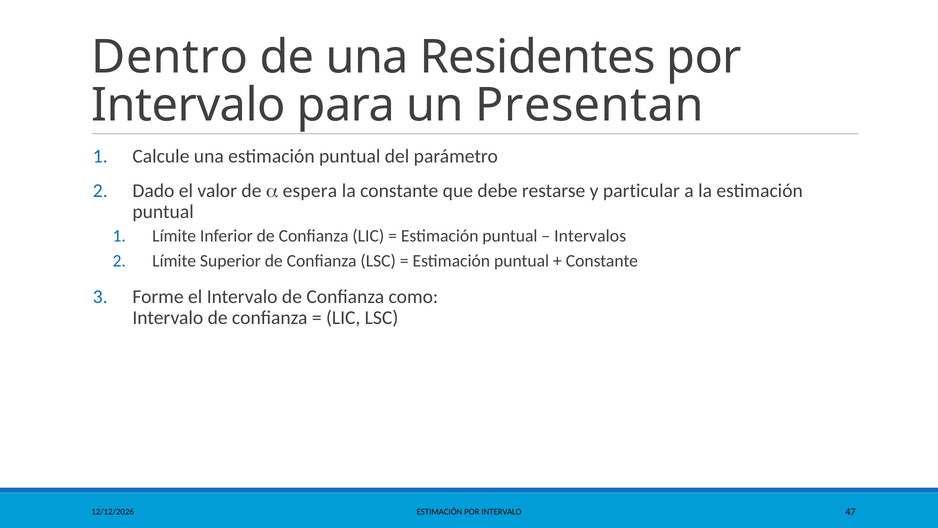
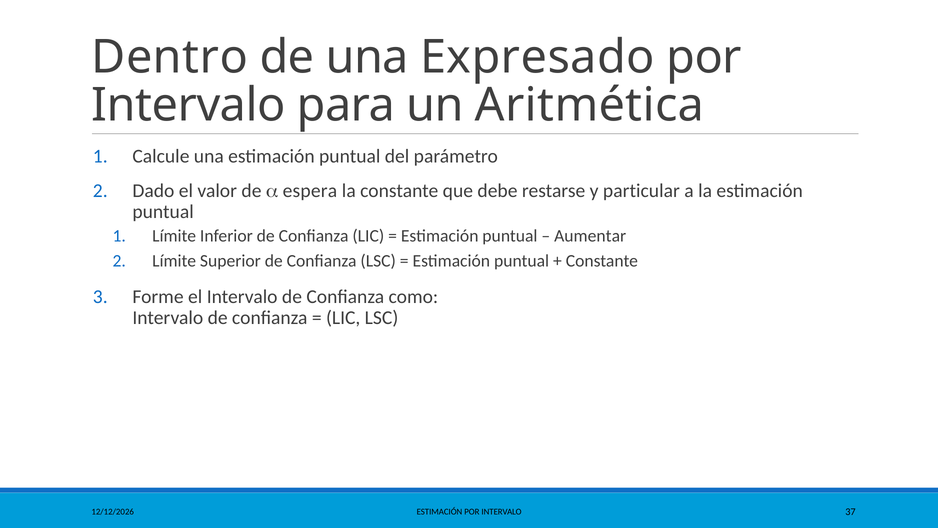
Residentes: Residentes -> Expresado (537, 57)
Presentan: Presentan -> Aritmética (590, 105)
Intervalos: Intervalos -> Aumentar (590, 236)
47: 47 -> 37 (850, 512)
